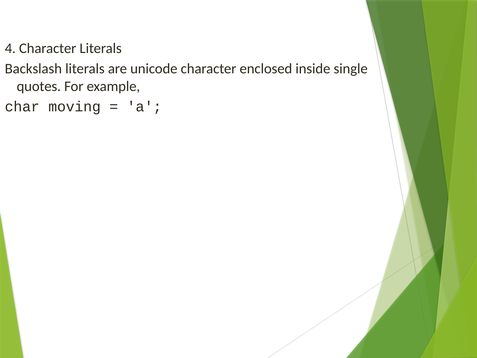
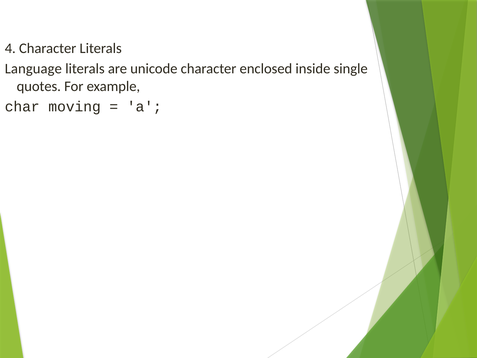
Backslash: Backslash -> Language (33, 69)
